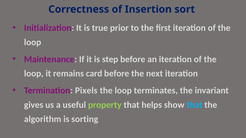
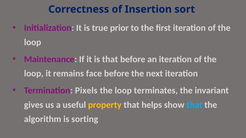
is step: step -> that (110, 59)
card: card -> face (94, 74)
property colour: light green -> yellow (105, 105)
